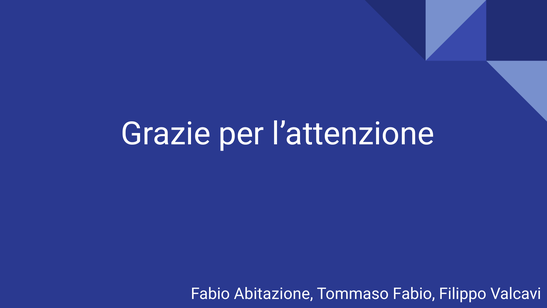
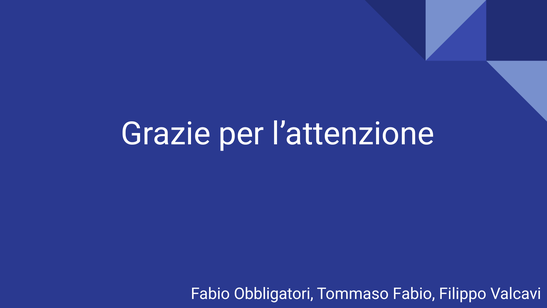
Abitazione: Abitazione -> Obbligatori (274, 294)
